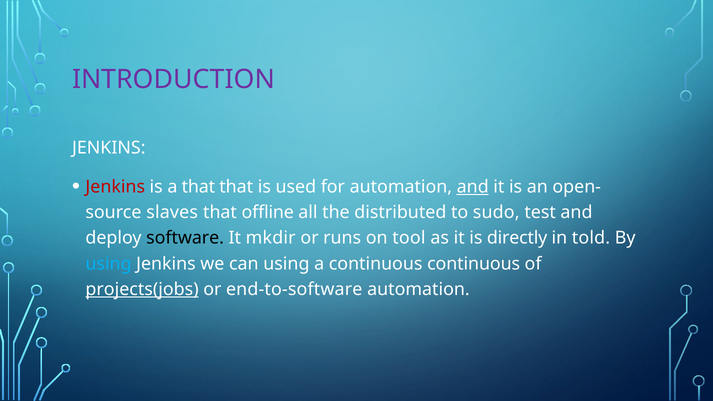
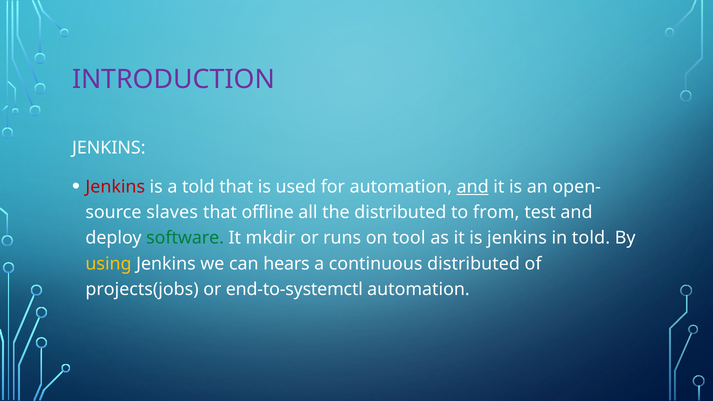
a that: that -> told (198, 187)
sudo: sudo -> from (496, 212)
software colour: black -> green (185, 238)
is directly: directly -> jenkins (517, 238)
using colour: light blue -> yellow (109, 264)
can using: using -> hears (286, 264)
continuous continuous: continuous -> distributed (474, 264)
projects(jobs underline: present -> none (142, 289)
end-to-software: end-to-software -> end-to-systemctl (294, 289)
